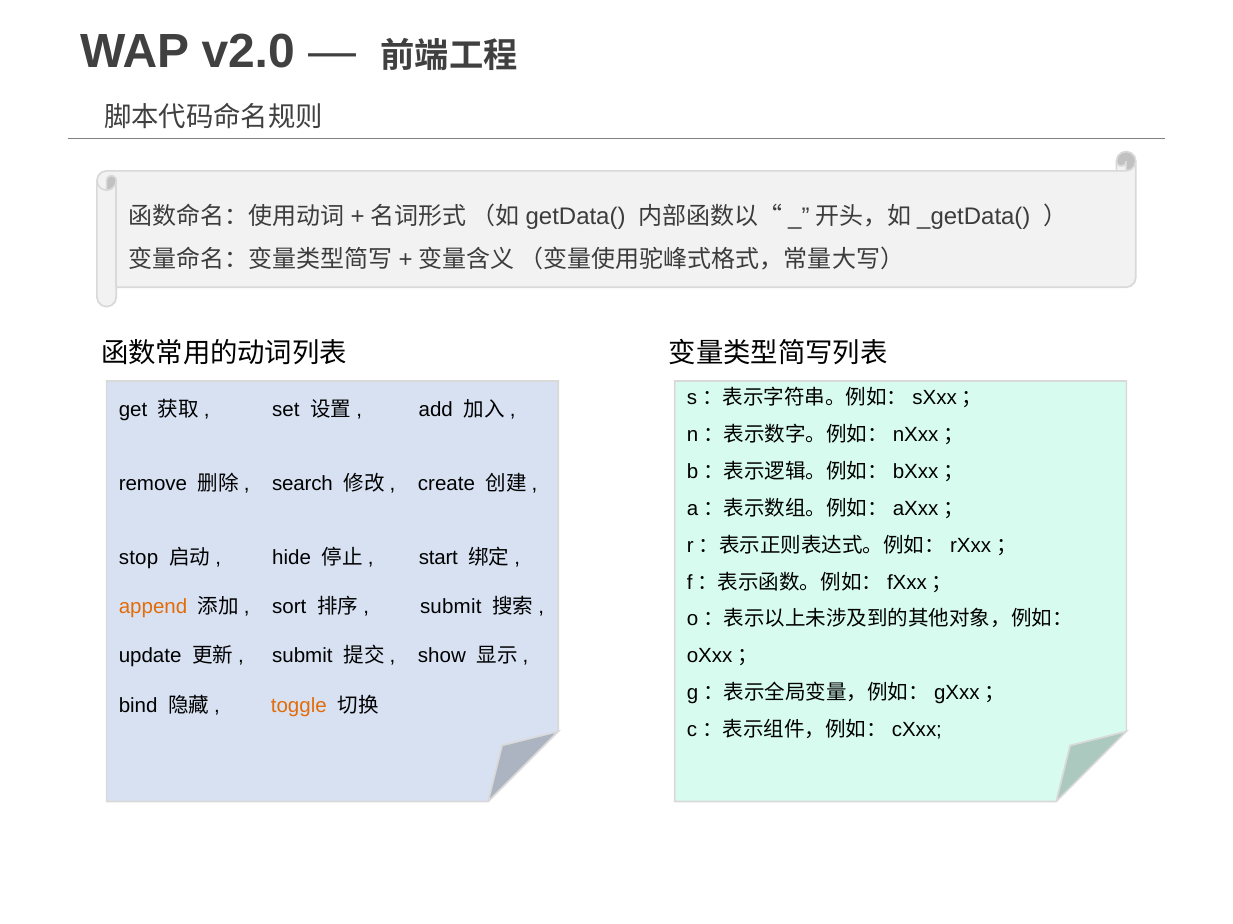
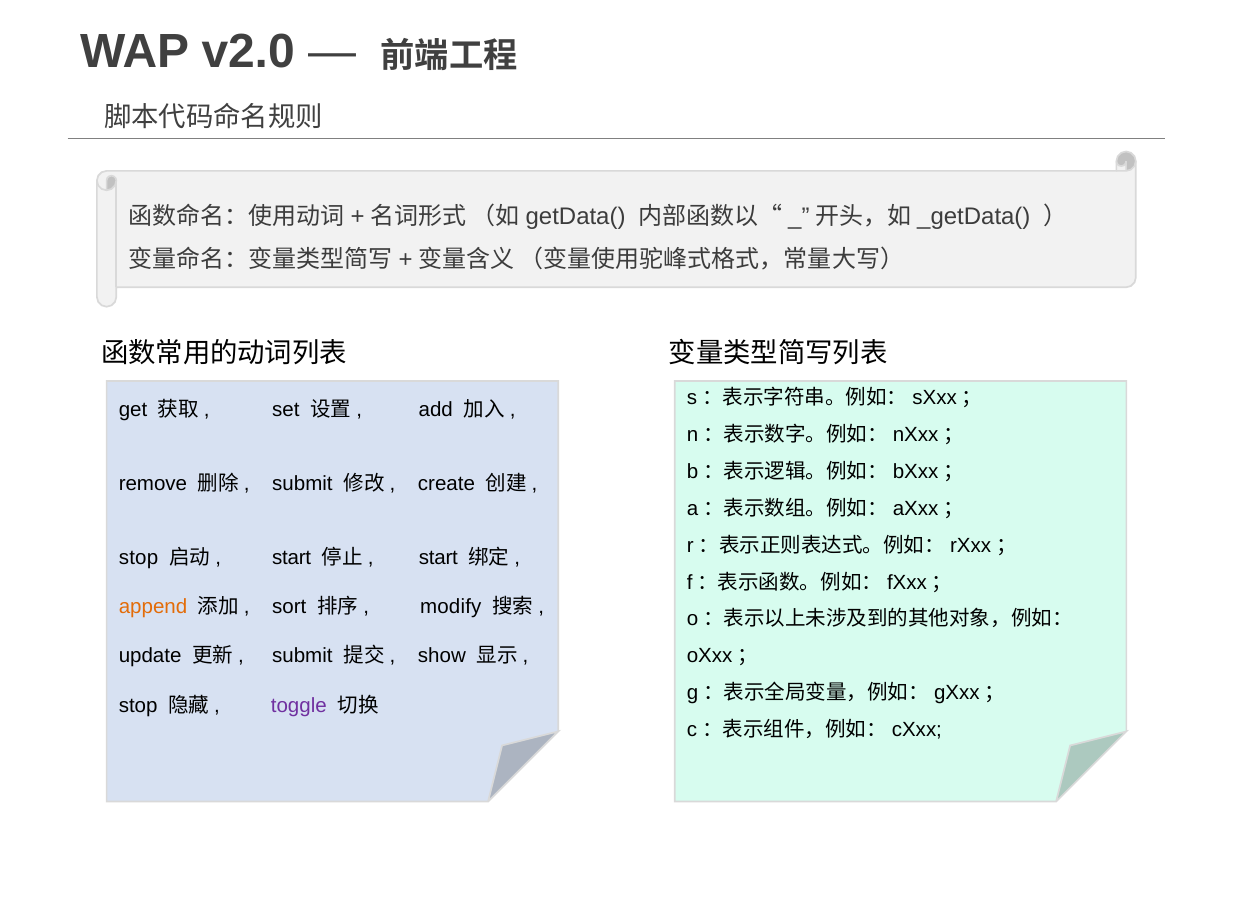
search: search -> submit (302, 484)
hide: hide -> start (292, 558)
submit: submit -> modify (451, 607)
bind: bind -> stop (138, 706)
toggle colour: orange -> purple (299, 706)
